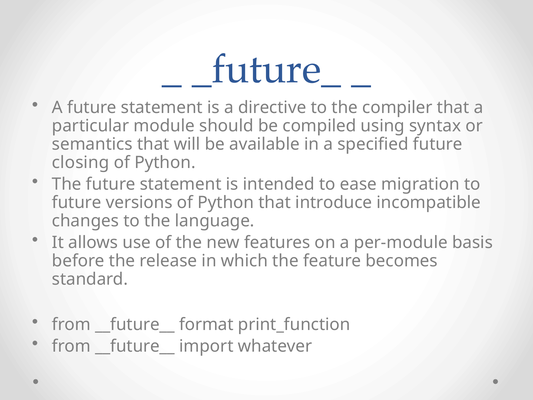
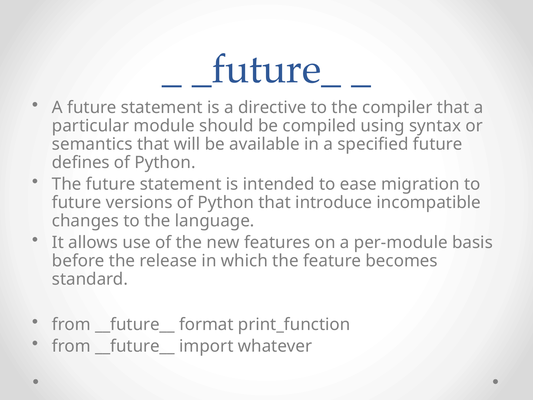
closing: closing -> defines (81, 162)
